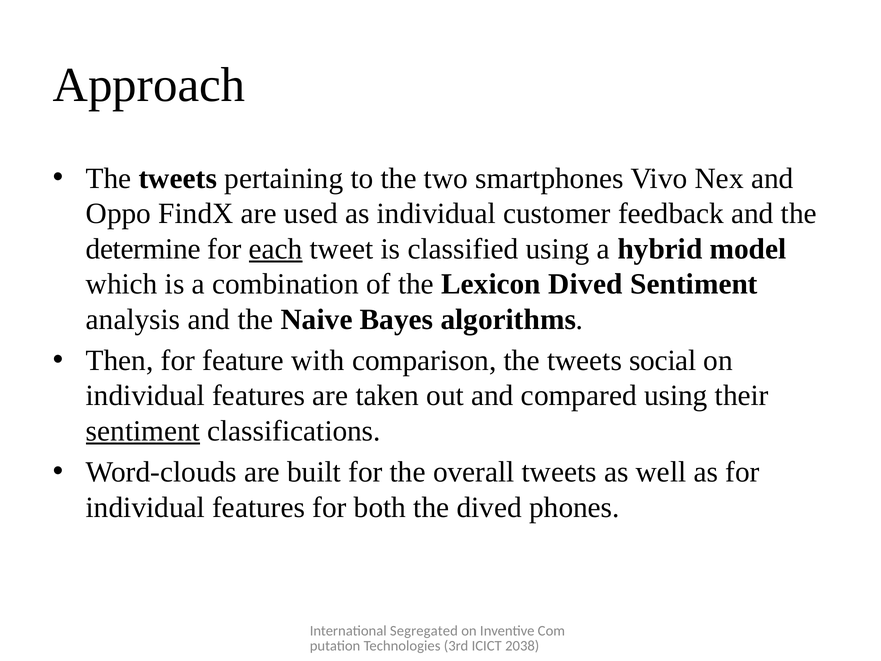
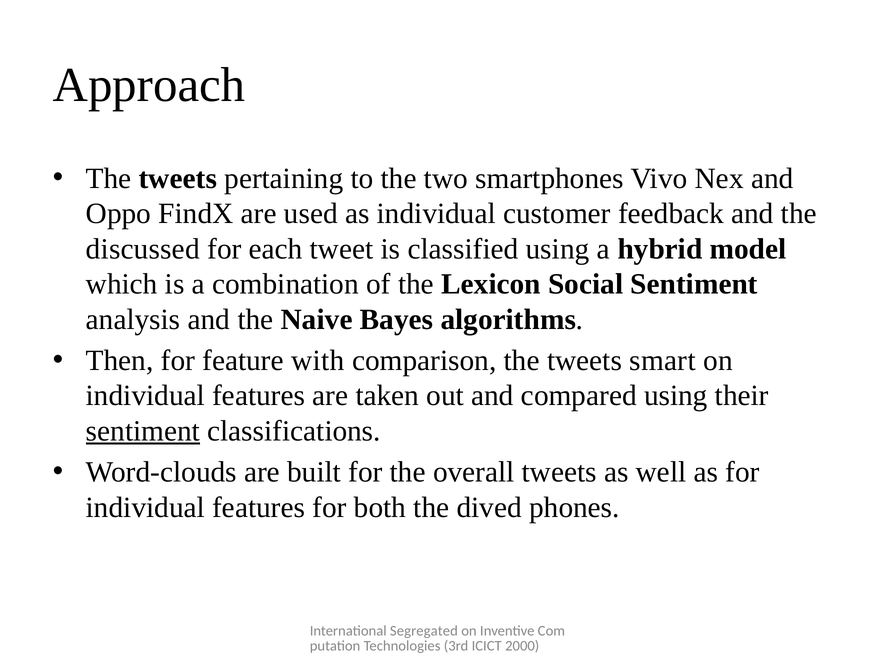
determine: determine -> discussed (143, 249)
each underline: present -> none (276, 249)
Lexicon Dived: Dived -> Social (586, 284)
social: social -> smart (663, 360)
2038: 2038 -> 2000 (522, 646)
